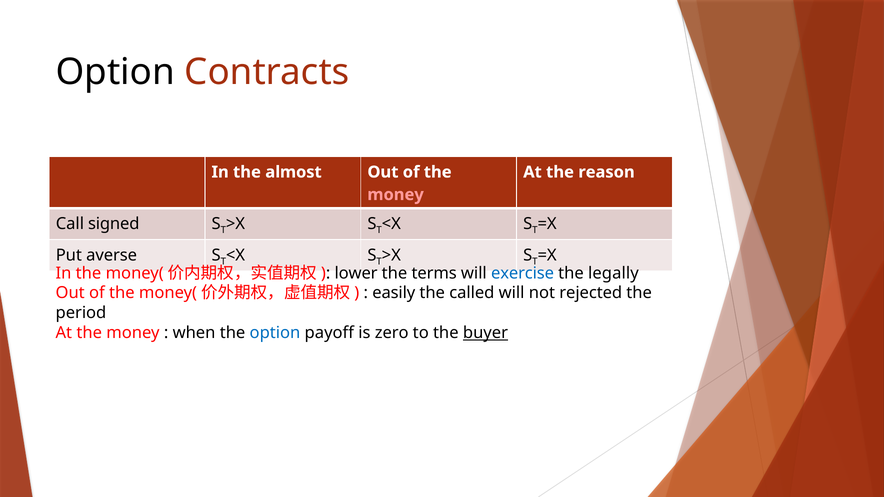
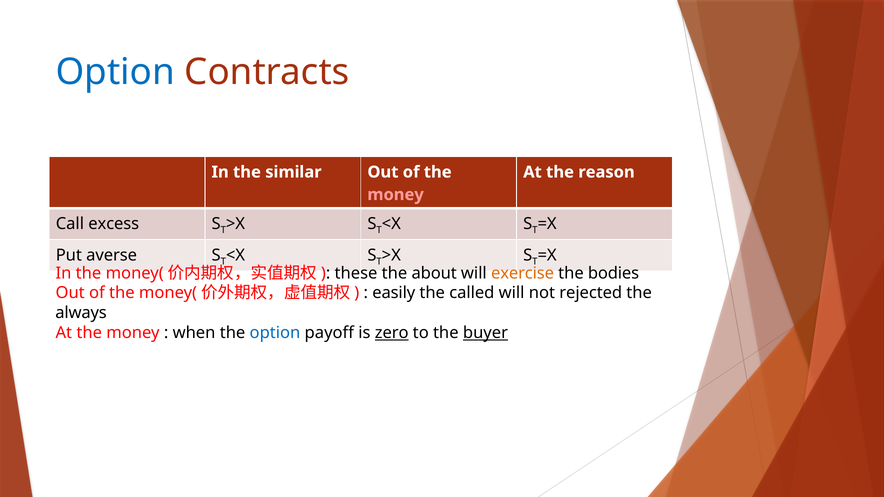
Option colour: black -> blue (115, 72)
almost: almost -> similar (293, 172)
signed: signed -> excess (114, 224)
lower: lower -> these (356, 273)
terms: terms -> about (434, 273)
exercise colour: blue -> orange (523, 273)
legally: legally -> bodies (614, 273)
period: period -> always (81, 313)
zero underline: none -> present (392, 333)
